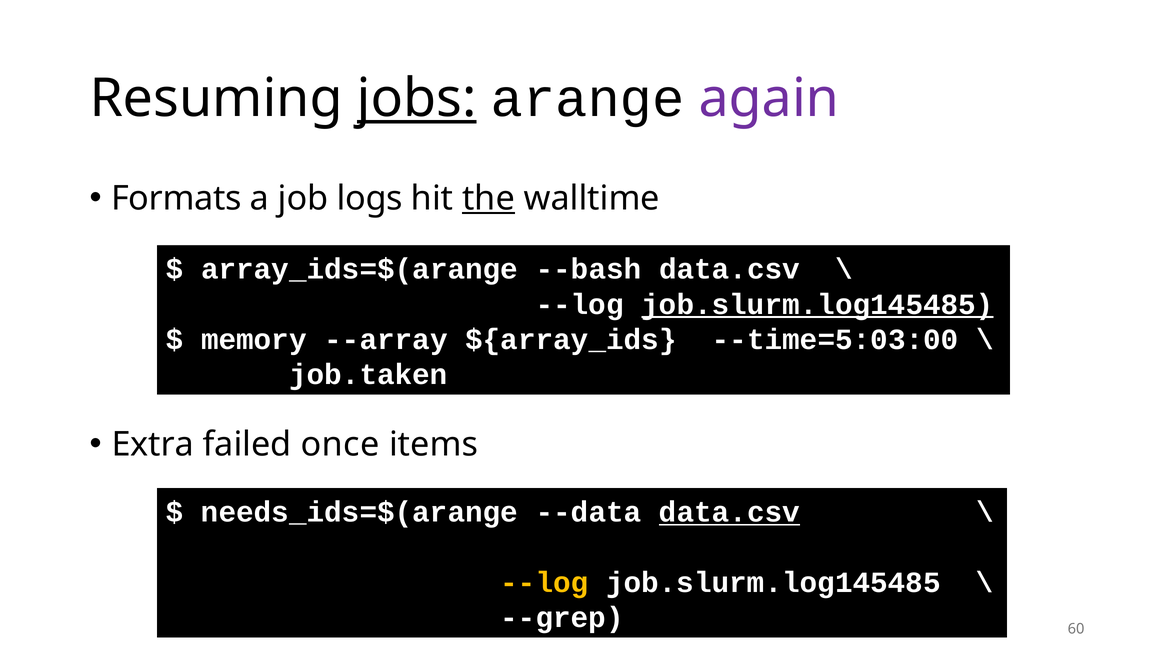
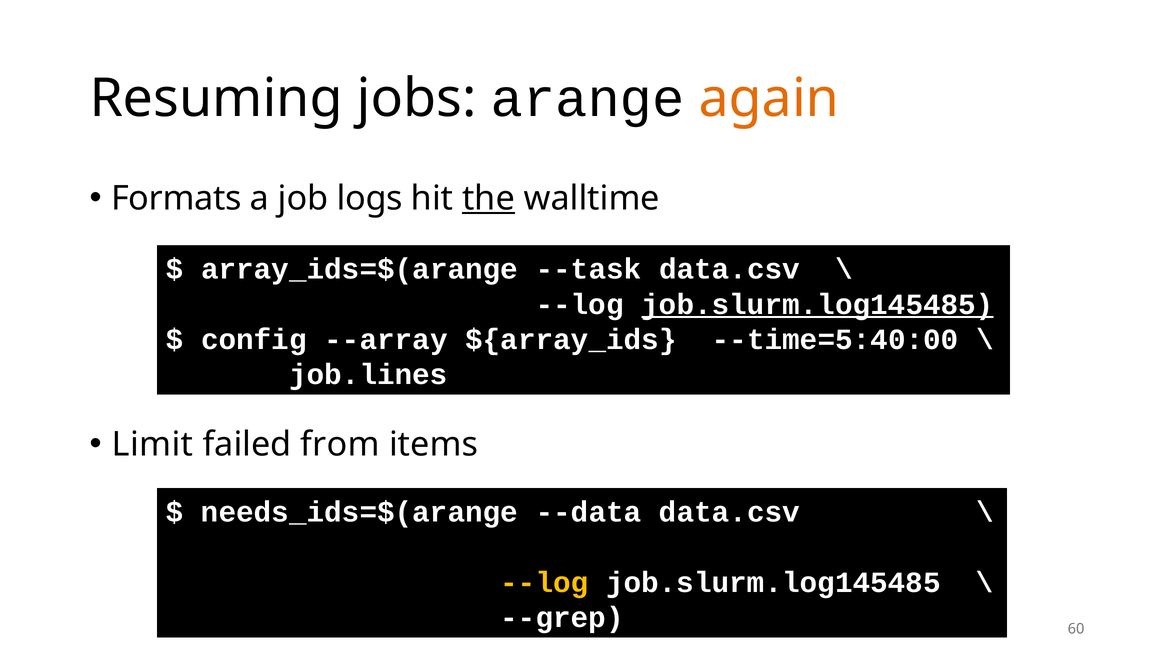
jobs underline: present -> none (417, 99)
again colour: purple -> orange (769, 99)
--bash: --bash -> --task (589, 269)
memory: memory -> config (254, 340)
--time=5:03:00: --time=5:03:00 -> --time=5:40:00 (835, 340)
job.taken: job.taken -> job.lines (368, 375)
Extra: Extra -> Limit (152, 445)
once: once -> from (340, 445)
data.csv underline: present -> none (729, 512)
